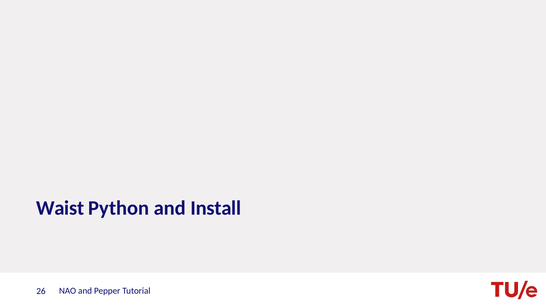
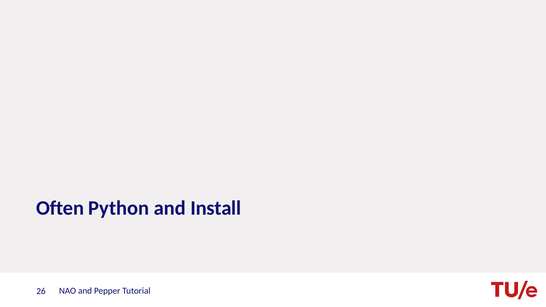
Waist: Waist -> Often (60, 208)
